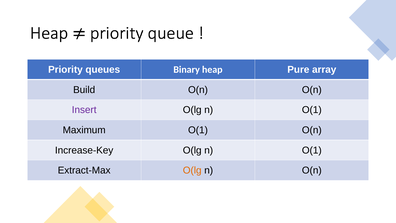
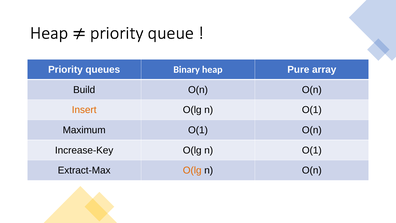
Insert colour: purple -> orange (84, 110)
